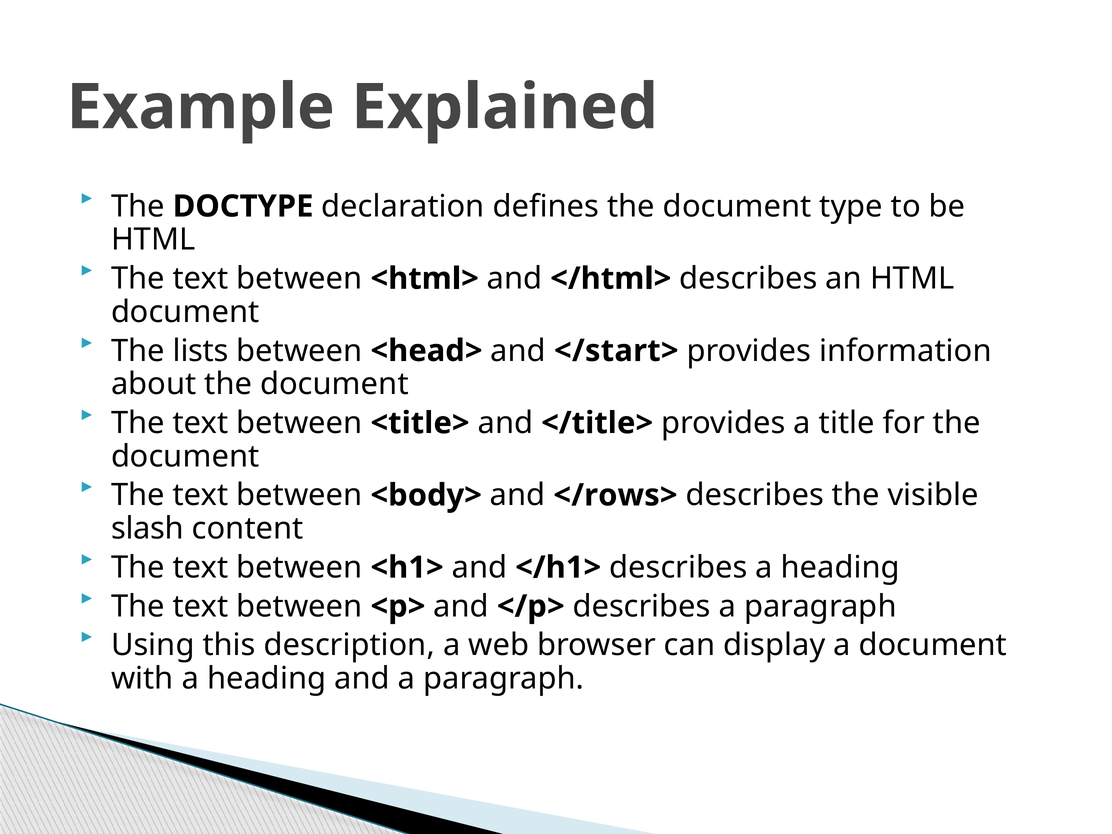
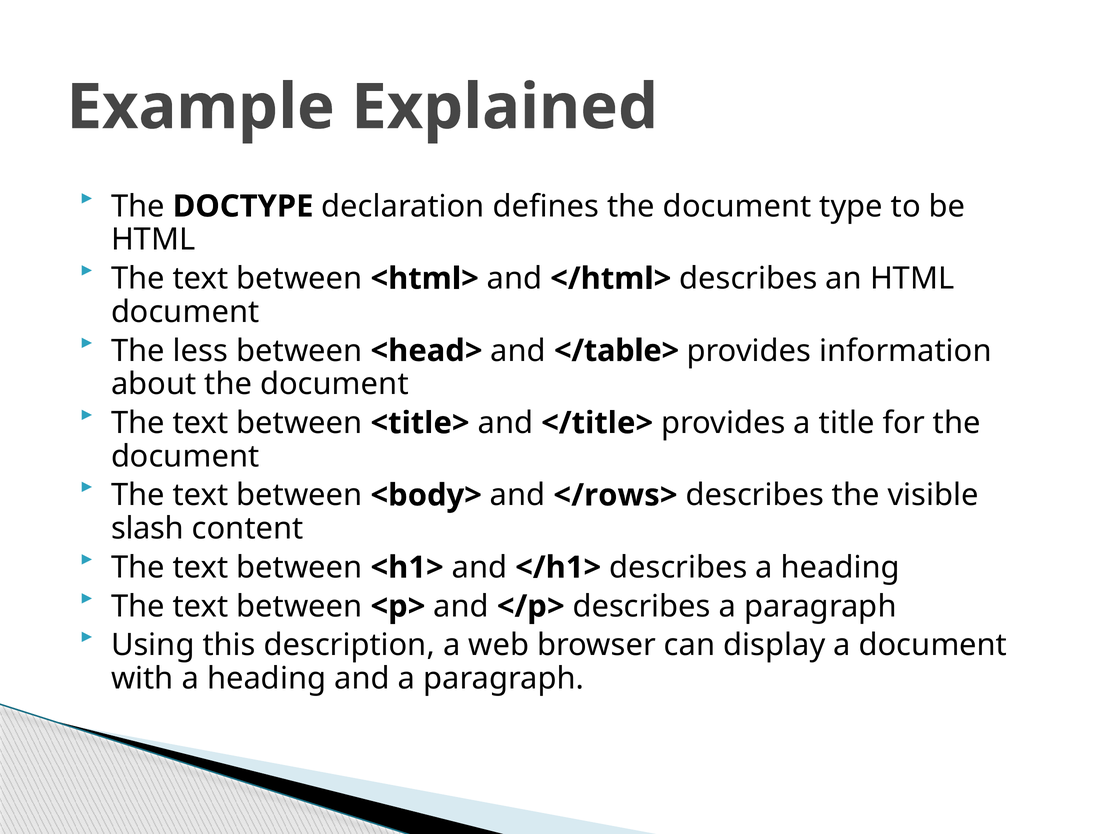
lists: lists -> less (200, 351)
</start>: </start> -> </table> (617, 351)
